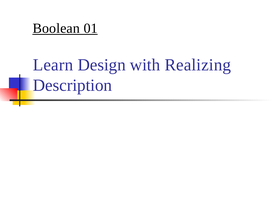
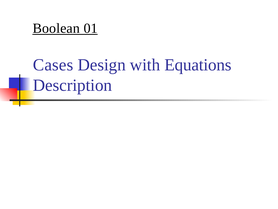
Learn: Learn -> Cases (53, 65)
Realizing: Realizing -> Equations (198, 65)
